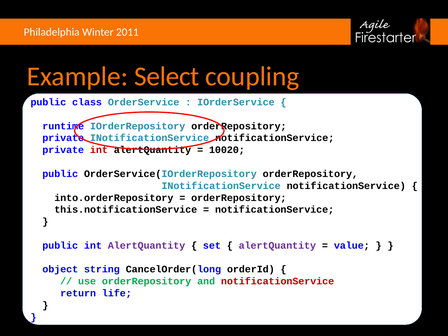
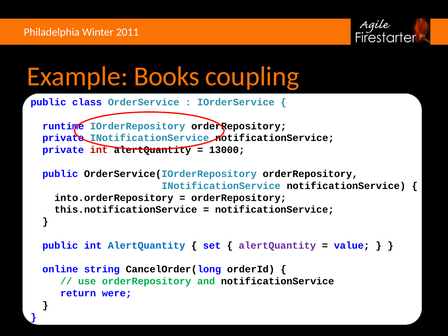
Select: Select -> Books (167, 77)
10020: 10020 -> 13000 (227, 150)
AlertQuantity colour: purple -> blue (147, 245)
object: object -> online (60, 269)
notificationService colour: red -> black (278, 281)
life: life -> were (117, 293)
